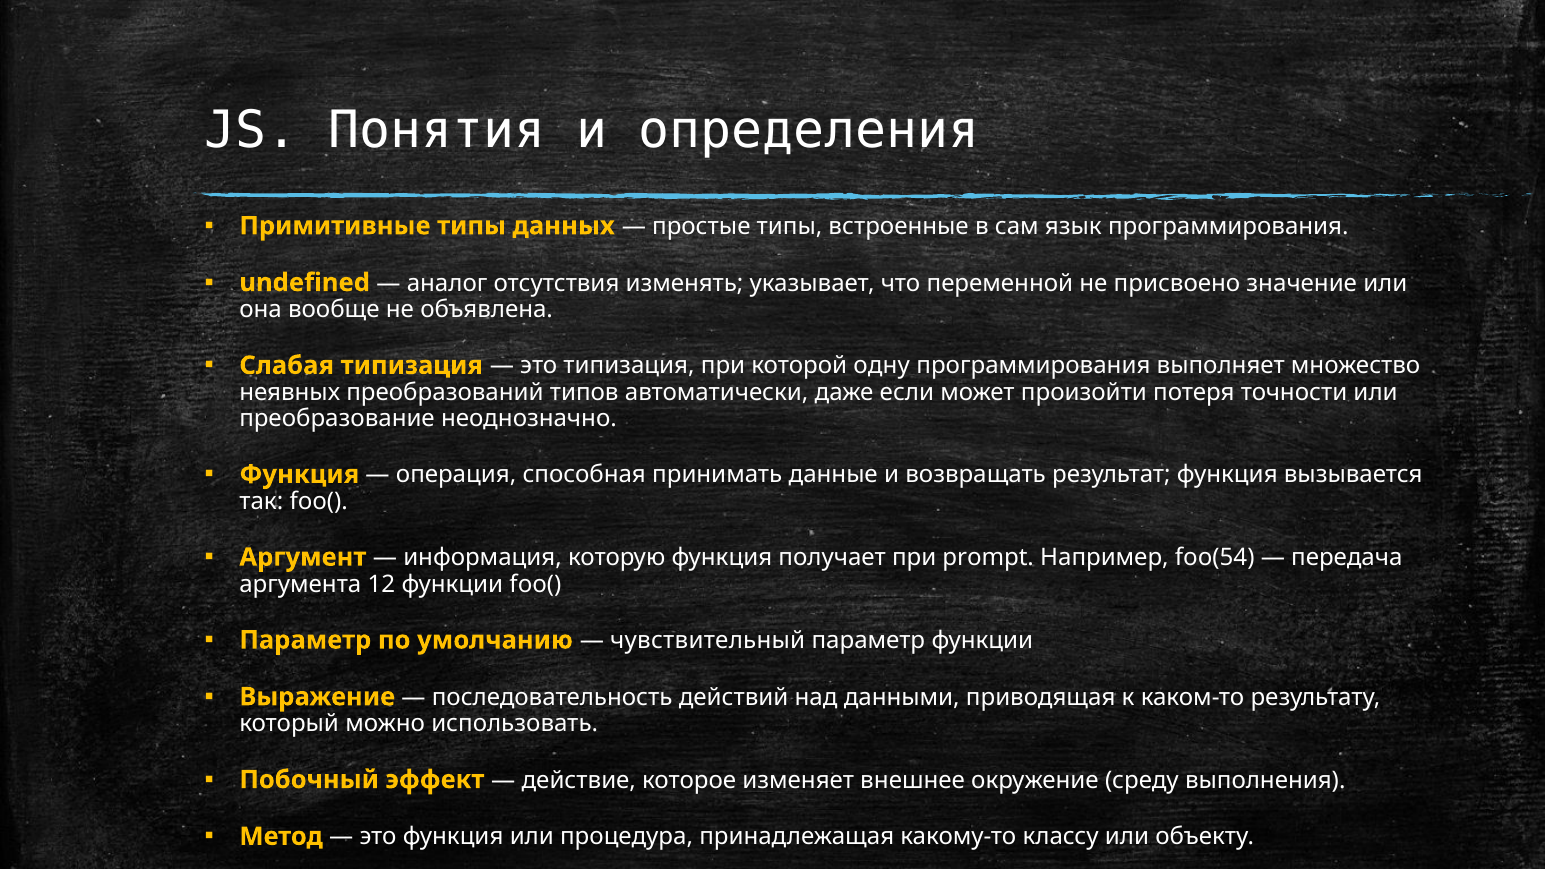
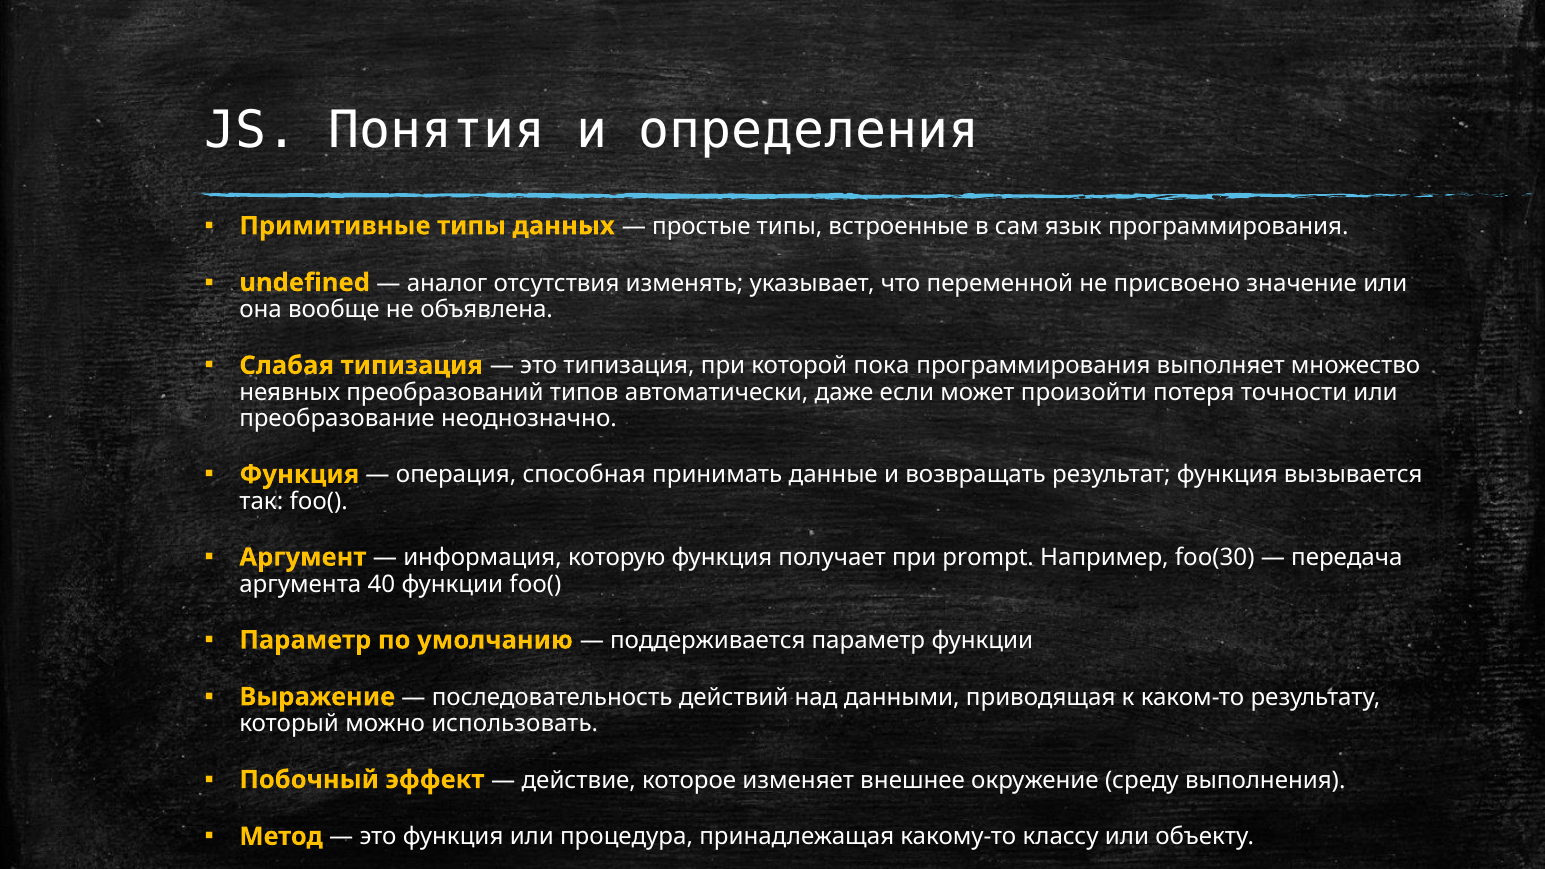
одну: одну -> пока (882, 366)
foo(54: foo(54 -> foo(30 (1215, 558)
12: 12 -> 40 (381, 584)
чувствительный: чувствительный -> поддерживается (708, 641)
